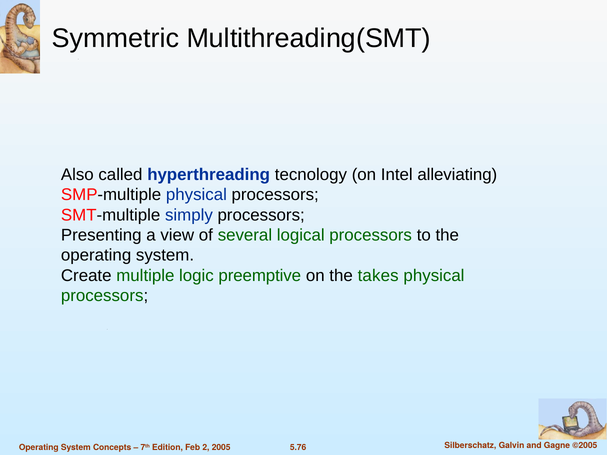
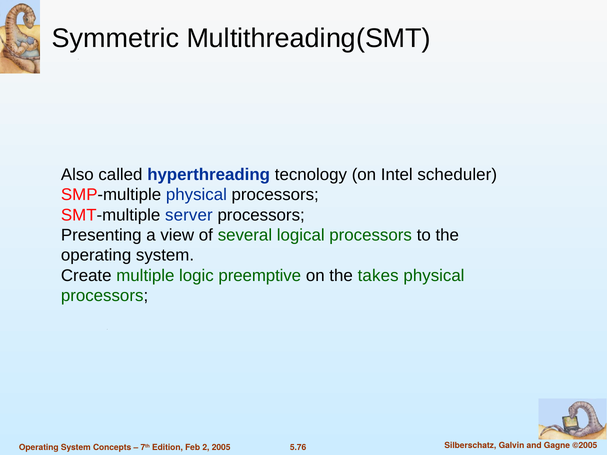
alleviating: alleviating -> scheduler (457, 175)
simply: simply -> server (189, 215)
